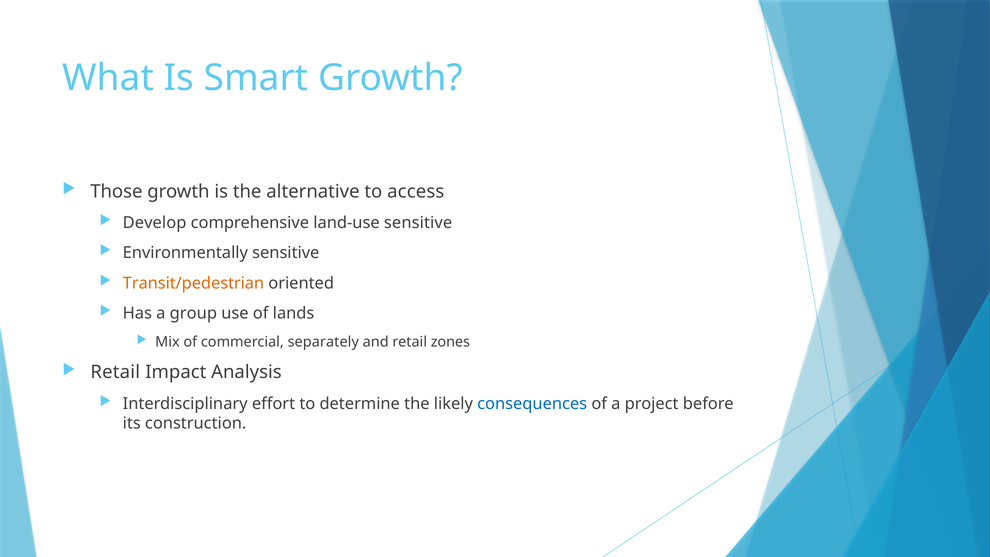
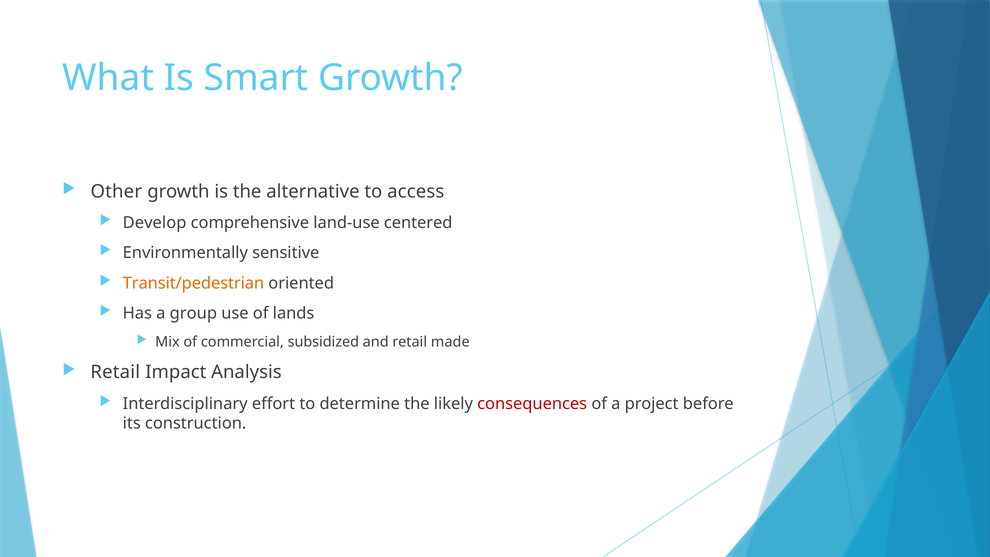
Those: Those -> Other (116, 192)
land-use sensitive: sensitive -> centered (418, 223)
separately: separately -> subsidized (323, 342)
zones: zones -> made (450, 342)
consequences colour: blue -> red (532, 403)
